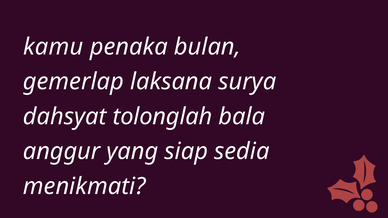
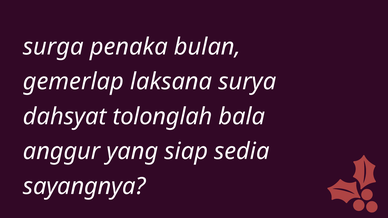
kamu: kamu -> surga (53, 47)
menikmati: menikmati -> sayangnya (84, 186)
